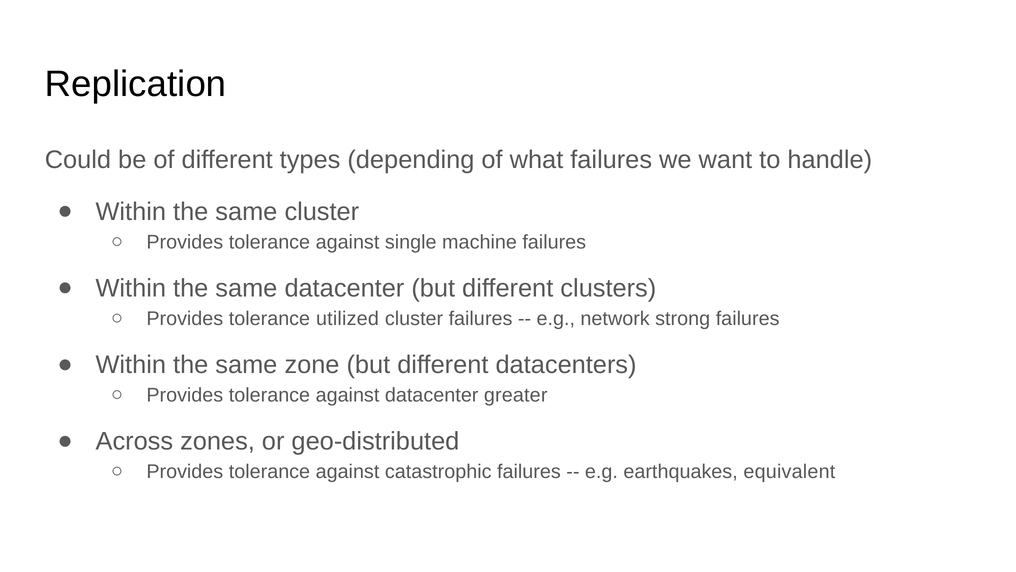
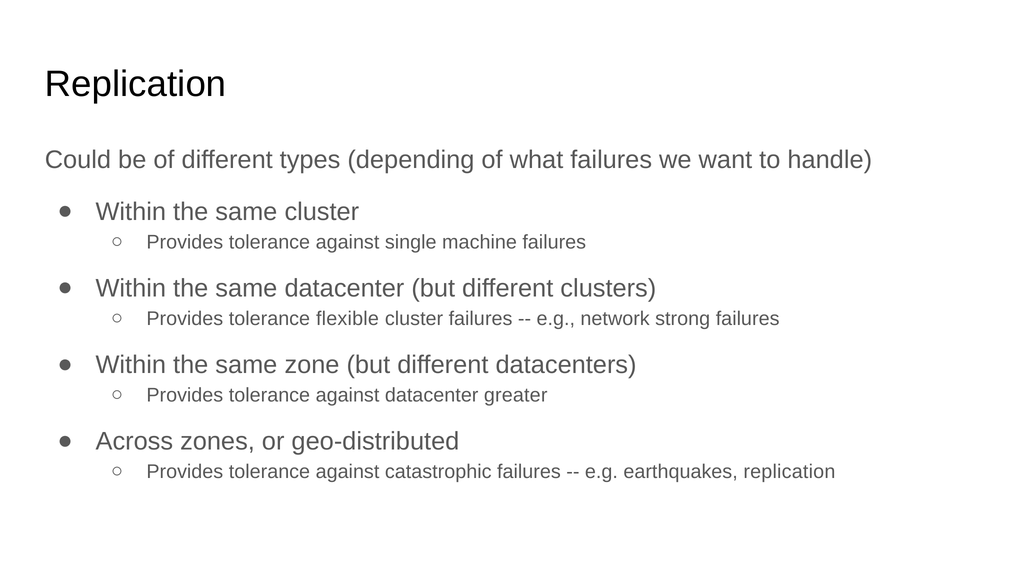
utilized: utilized -> flexible (347, 319)
earthquakes equivalent: equivalent -> replication (789, 471)
